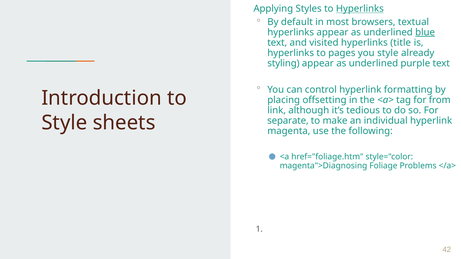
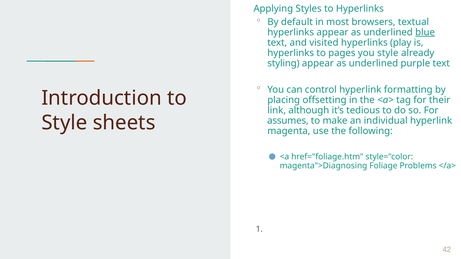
Hyperlinks underline: present -> none (360, 9)
title: title -> play (401, 43)
from: from -> their (440, 100)
separate: separate -> assumes (288, 121)
